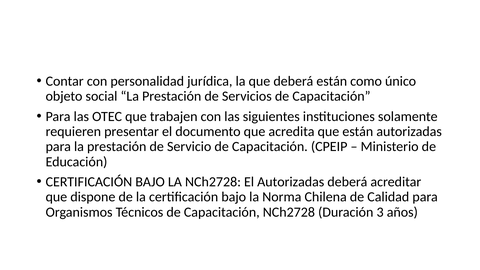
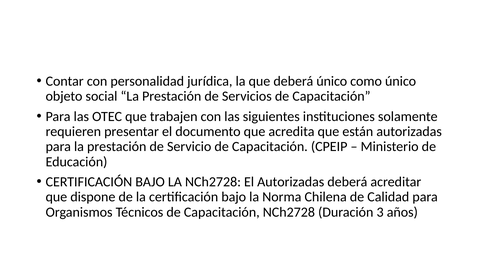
deberá están: están -> único (332, 81)
